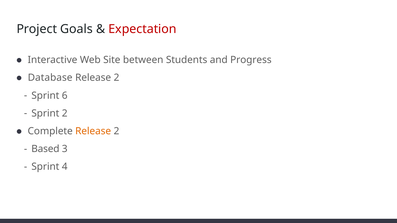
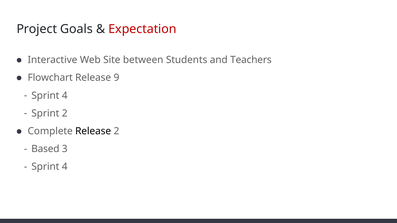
Progress: Progress -> Teachers (251, 60)
Database: Database -> Flowchart (50, 78)
2: 2 -> 9 (116, 78)
6: 6 -> 4 (65, 96)
Release colour: orange -> black (93, 131)
